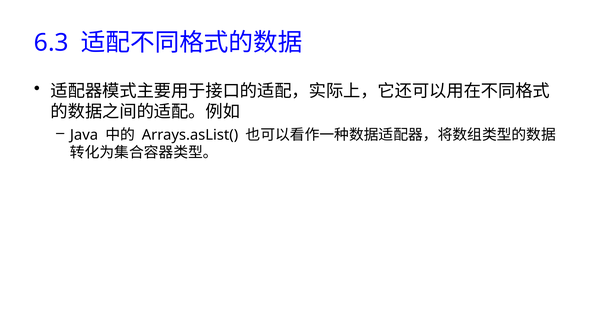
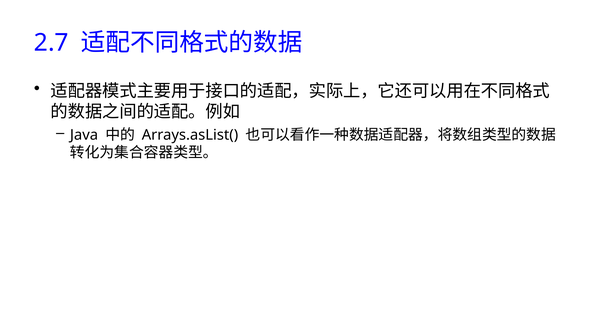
6.3: 6.3 -> 2.7 (51, 43)
